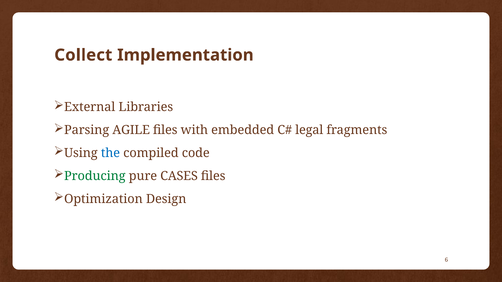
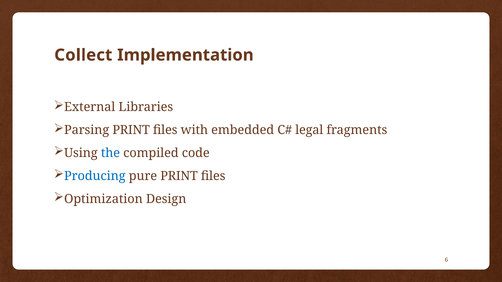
Parsing AGILE: AGILE -> PRINT (131, 130)
Producing colour: green -> blue (95, 176)
pure CASES: CASES -> PRINT (179, 176)
